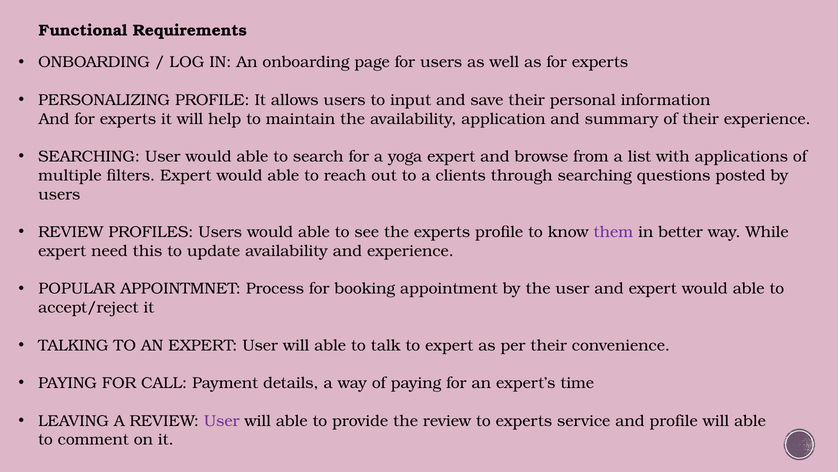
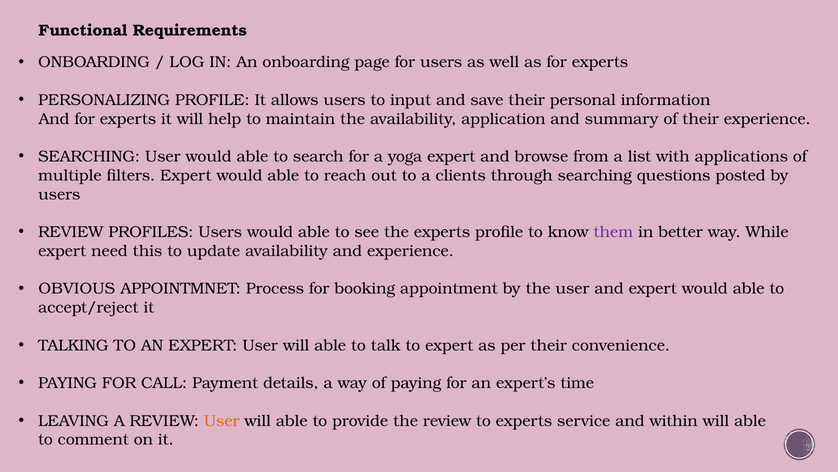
POPULAR: POPULAR -> OBVIOUS (77, 288)
User colour: purple -> orange (222, 420)
and profile: profile -> within (674, 420)
